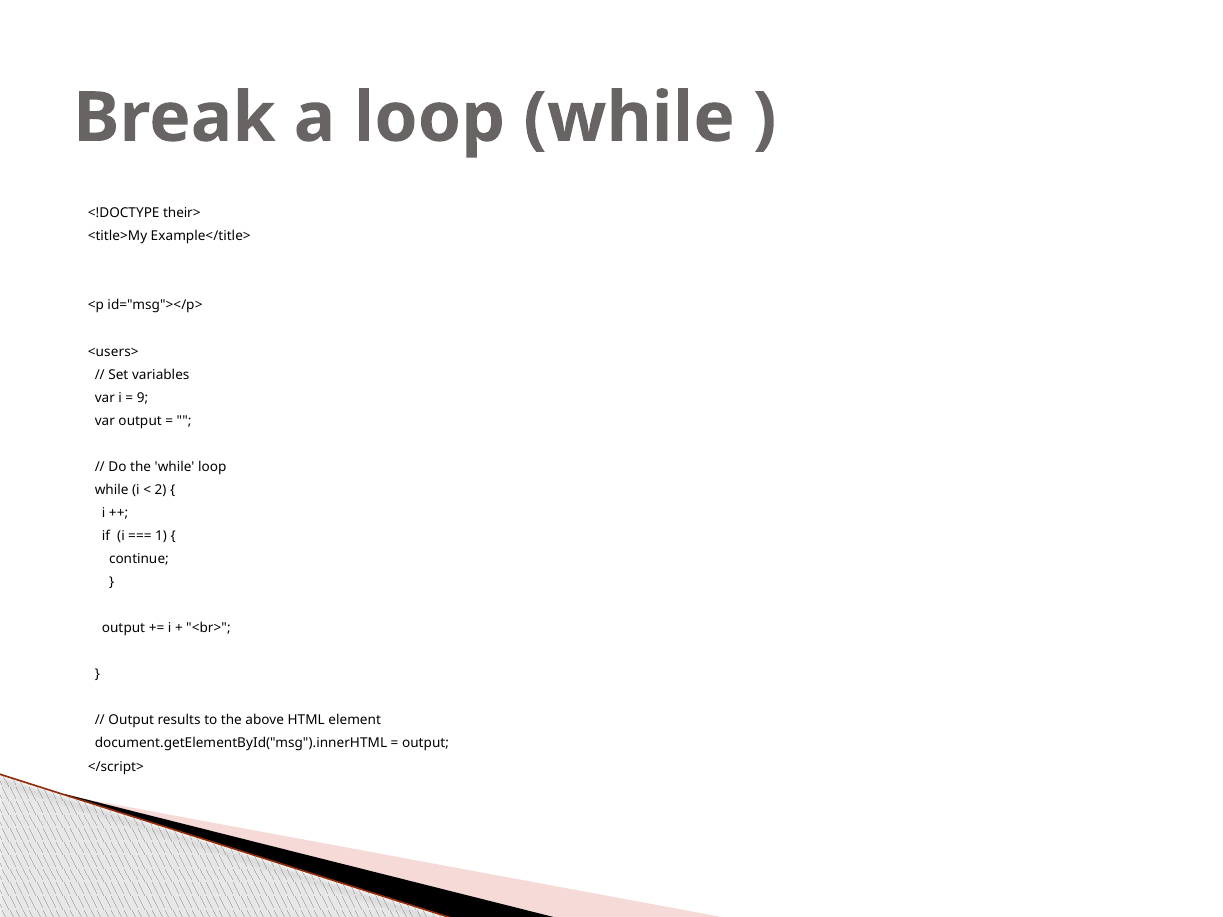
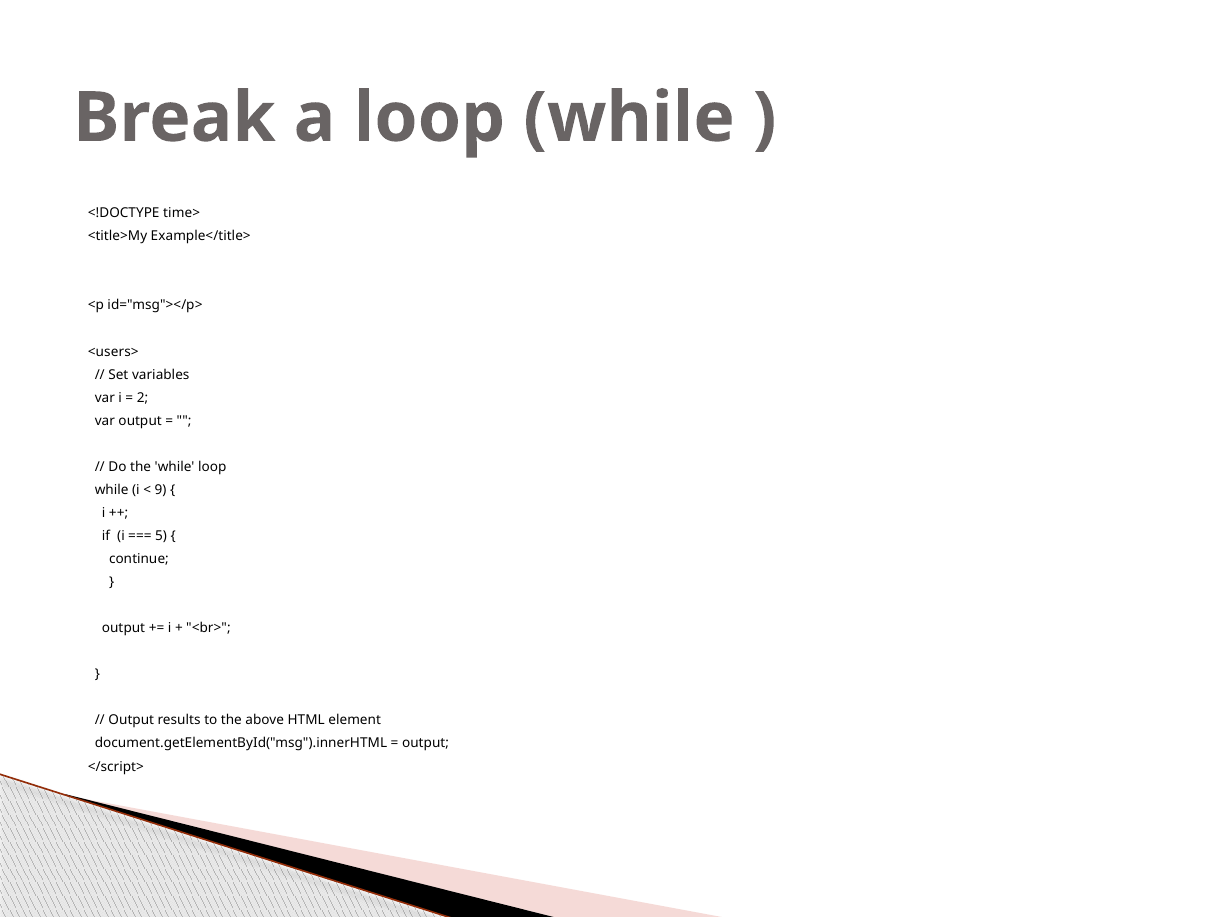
their>: their> -> time> (182, 213)
9: 9 -> 2 (143, 398)
2: 2 -> 9 (161, 490)
1: 1 -> 5 (161, 536)
